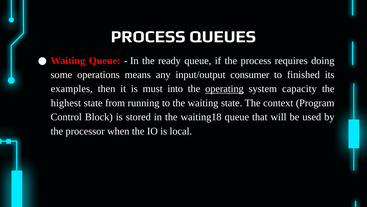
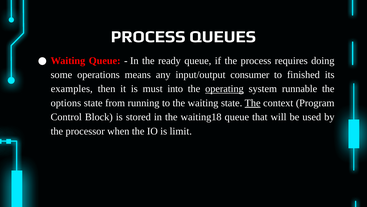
capacity: capacity -> runnable (300, 89)
highest: highest -> options (66, 103)
The underline: none -> present (253, 103)
local: local -> limit (181, 131)
